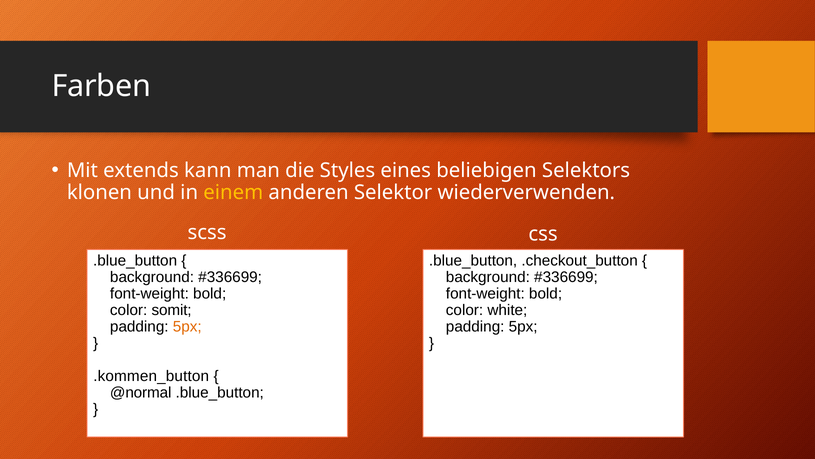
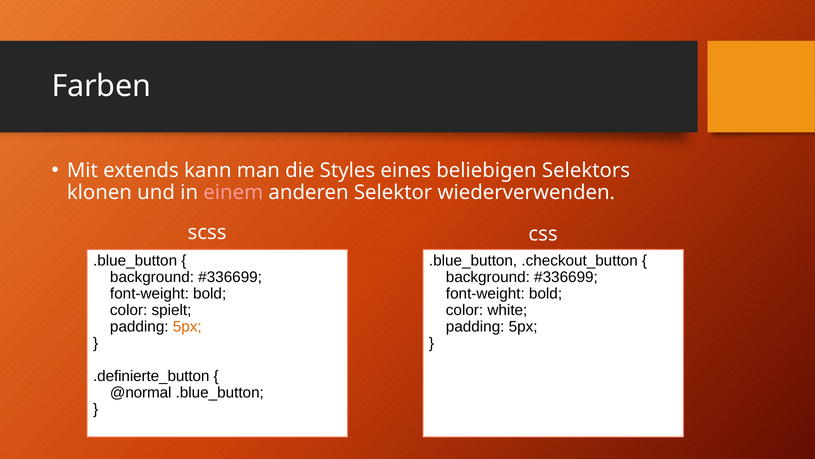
einem colour: yellow -> pink (233, 192)
somit: somit -> spielt (172, 310)
.kommen_button: .kommen_button -> .definierte_button (151, 376)
